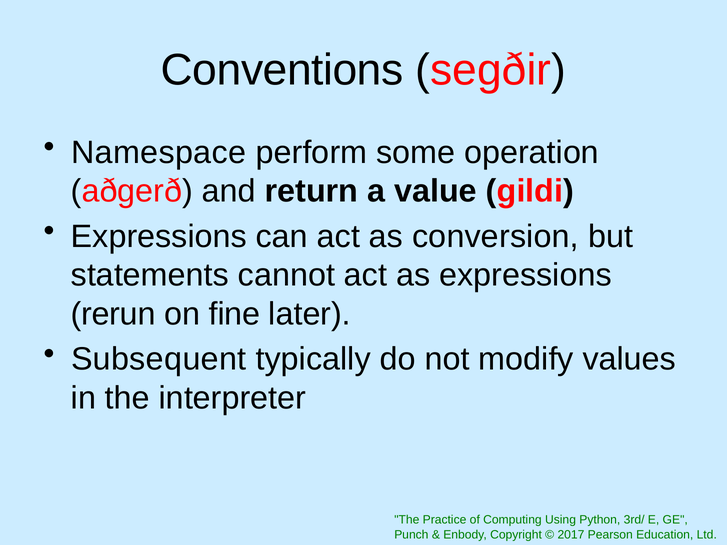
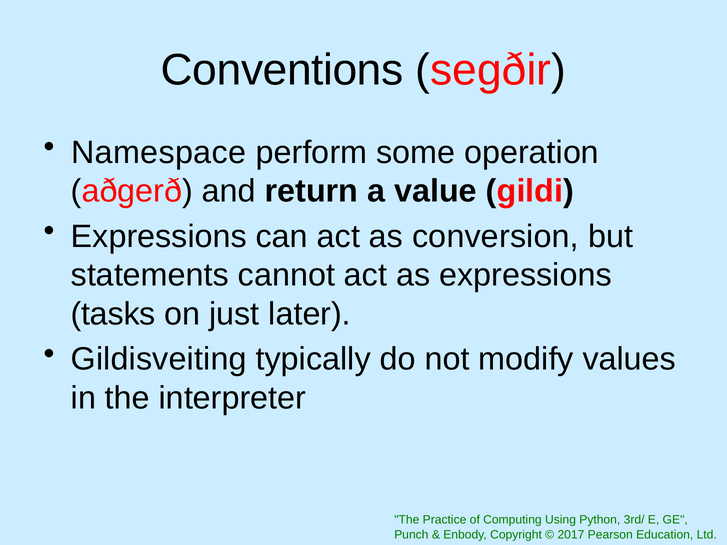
rerun: rerun -> tasks (113, 314)
fine: fine -> just (234, 314)
Subsequent: Subsequent -> Gildisveiting (159, 359)
